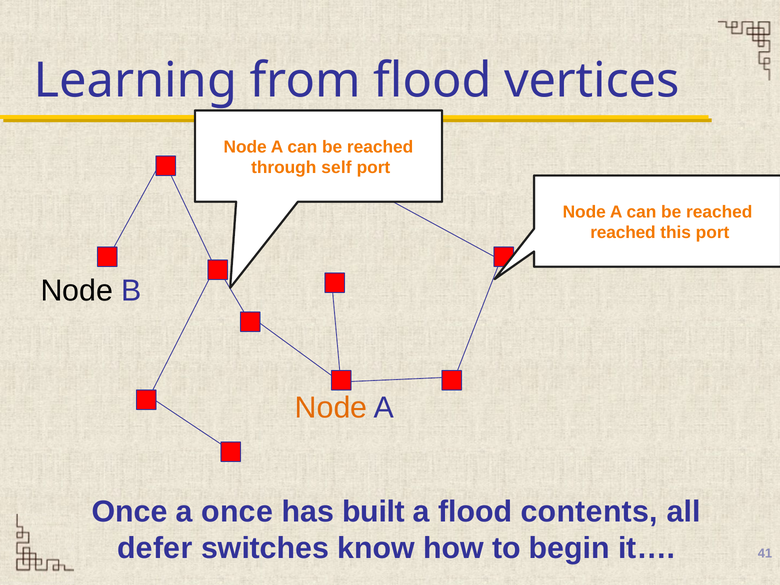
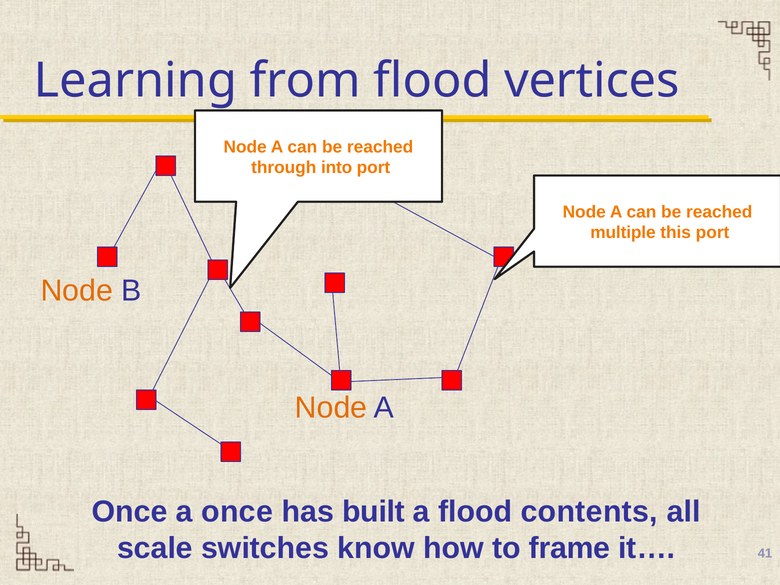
self: self -> into (337, 168)
reached: reached -> multiple (623, 233)
Node colour: black -> orange (77, 291)
defer: defer -> scale (155, 548)
begin: begin -> frame (569, 548)
